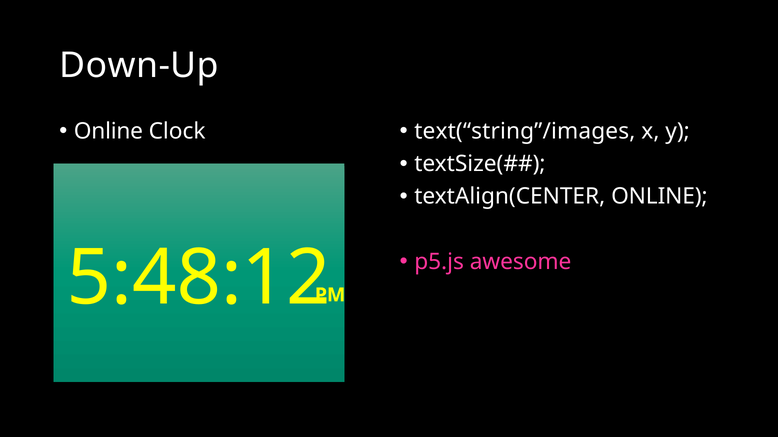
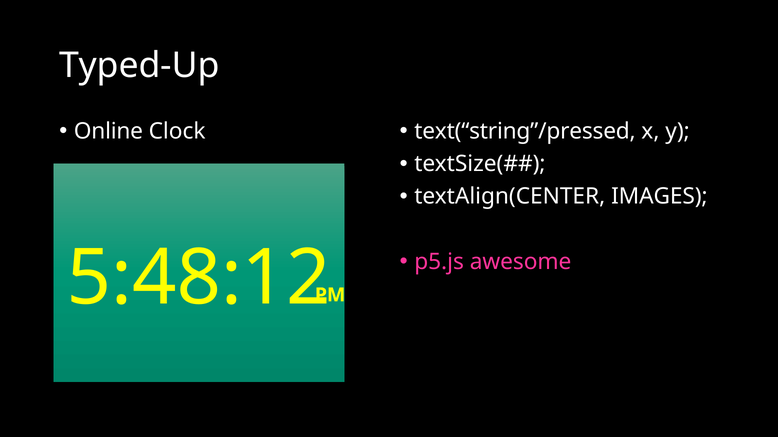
Down-Up: Down-Up -> Typed-Up (139, 65)
text(“string”/images: text(“string”/images -> text(“string”/pressed (525, 132)
textAlign(CENTER ONLINE: ONLINE -> IMAGES (659, 197)
